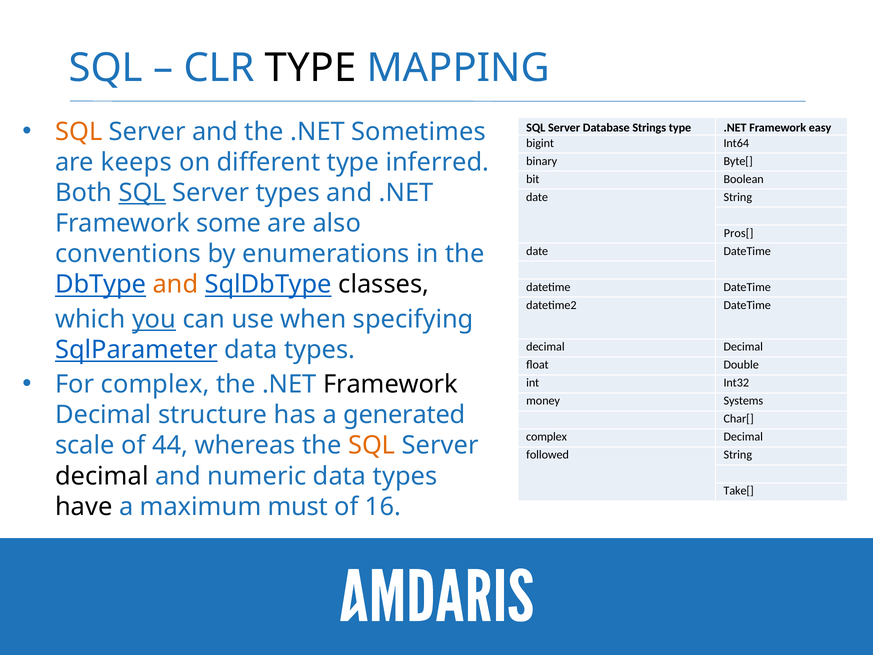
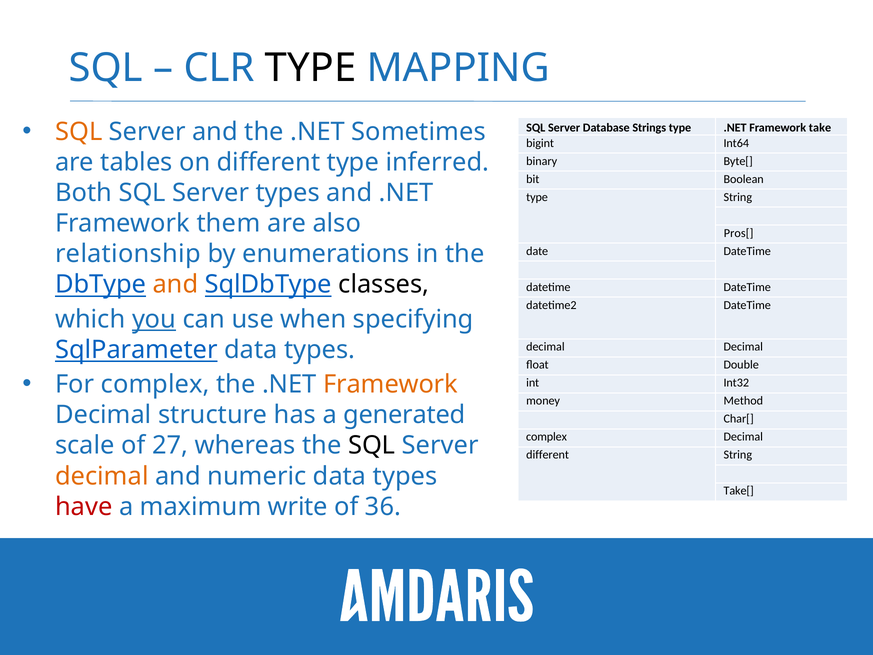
easy: easy -> take (820, 128)
keeps: keeps -> tables (136, 162)
SQL underline: present -> none (142, 193)
date: date -> type (537, 197)
some: some -> them (228, 223)
conventions: conventions -> relationship (128, 254)
Framework colour: black -> orange (391, 384)
Systems: Systems -> Method (743, 401)
44: 44 -> 27 (170, 445)
SQL colour: orange -> black (372, 445)
followed: followed -> different (548, 455)
decimal colour: black -> orange (102, 476)
have colour: black -> red (84, 507)
must: must -> write (298, 507)
16: 16 -> 36 (383, 507)
